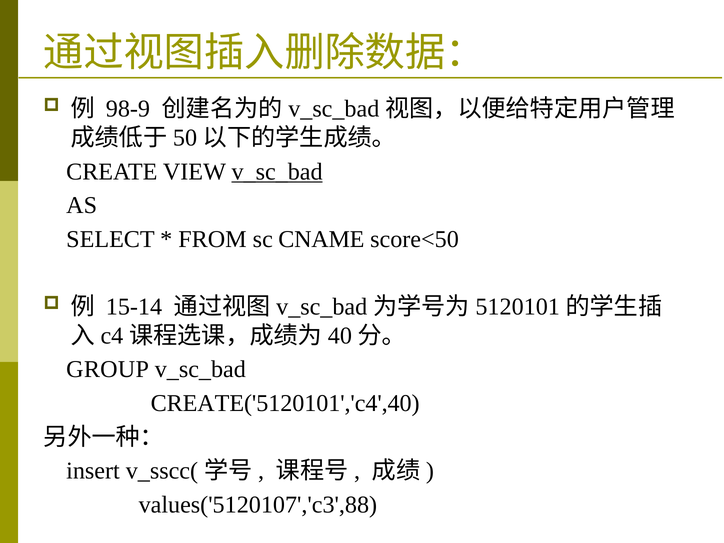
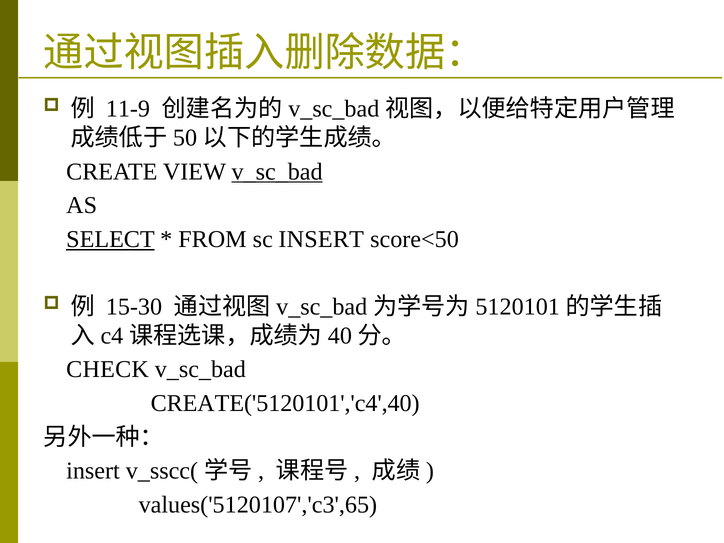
98-9: 98-9 -> 11-9 (128, 109)
SELECT underline: none -> present (110, 239)
sc CNAME: CNAME -> INSERT (321, 239)
15-14: 15-14 -> 15-30 (134, 307)
GROUP: GROUP -> CHECK (108, 369)
values('5120107','c3',88: values('5120107','c3',88 -> values('5120107','c3',65 (258, 505)
